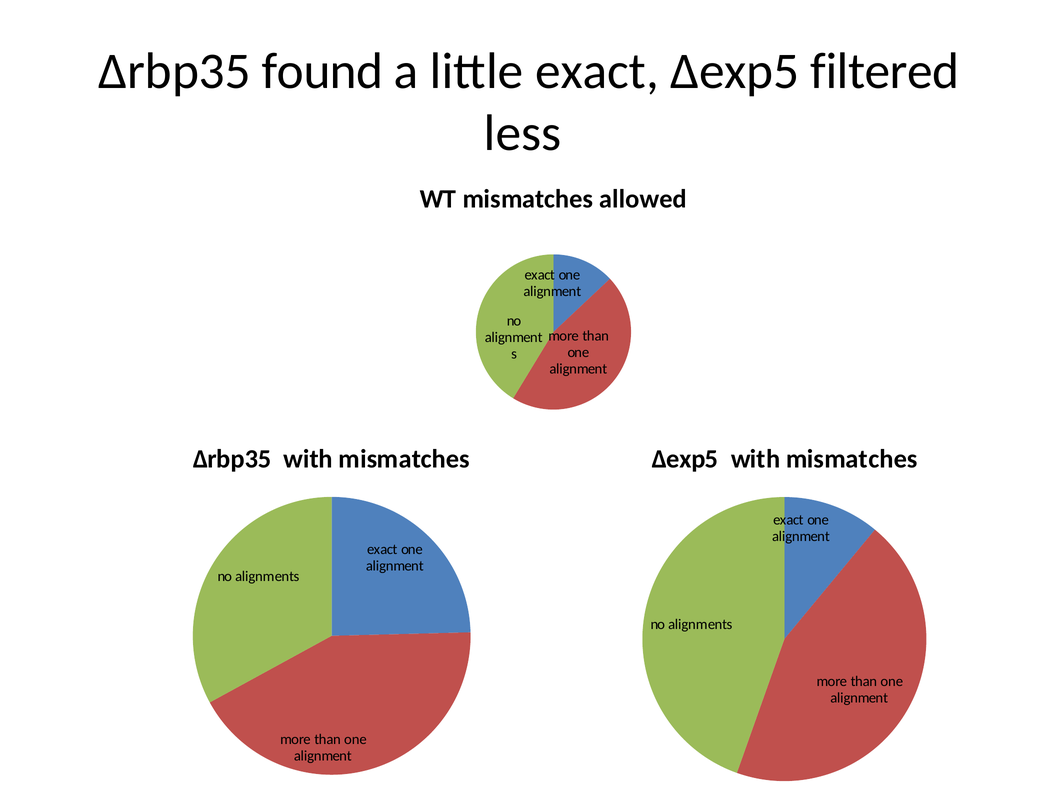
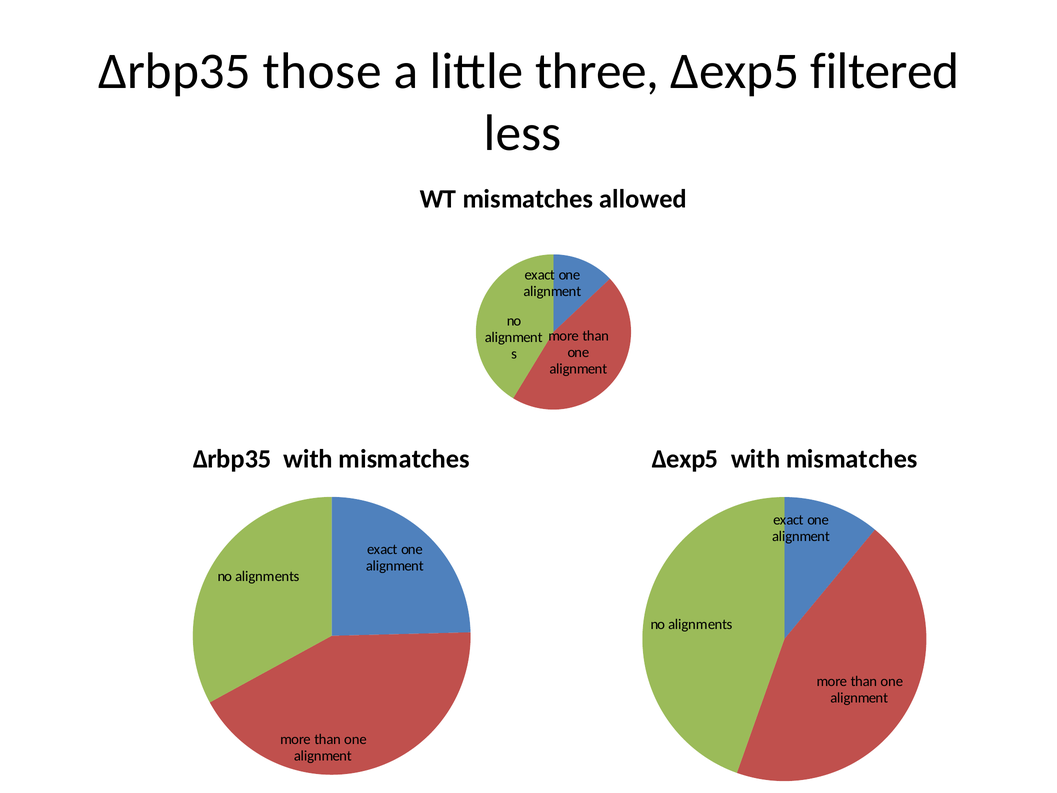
found: found -> those (322, 71)
little exact: exact -> three (597, 71)
